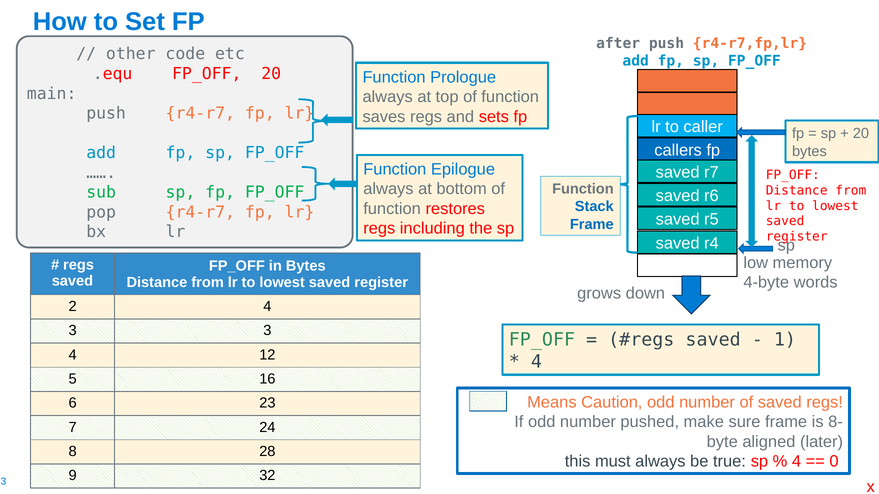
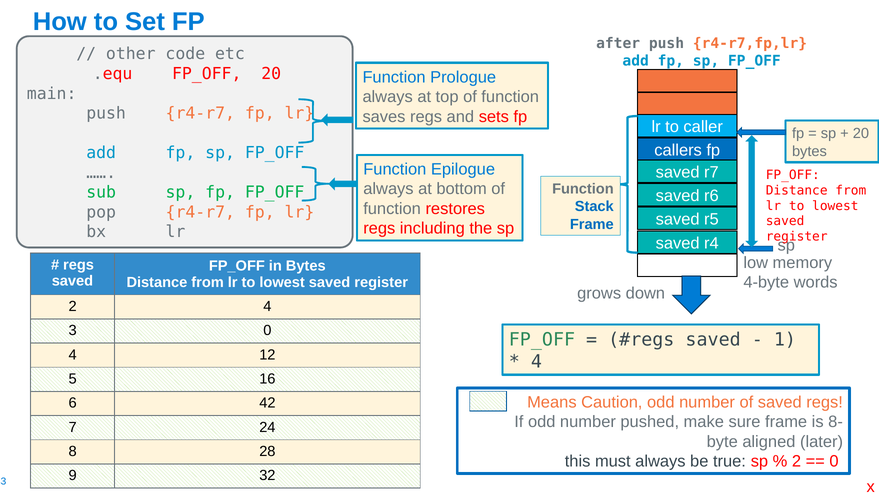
3 3: 3 -> 0 (267, 331)
23: 23 -> 42 (267, 403)
4: 4 -> 2 (797, 462)
